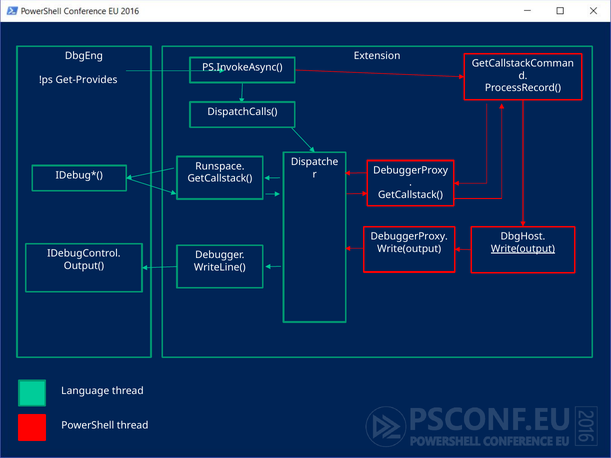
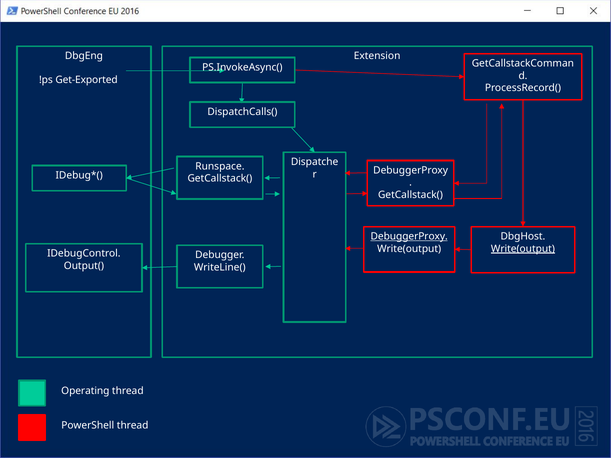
Get-Provides: Get-Provides -> Get-Exported (87, 80)
DebuggerProxy underline: none -> present (409, 237)
Language: Language -> Operating (85, 391)
